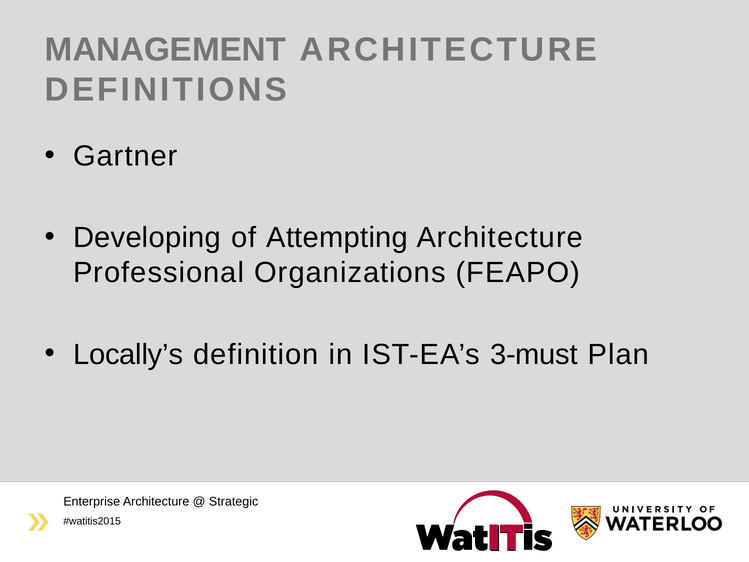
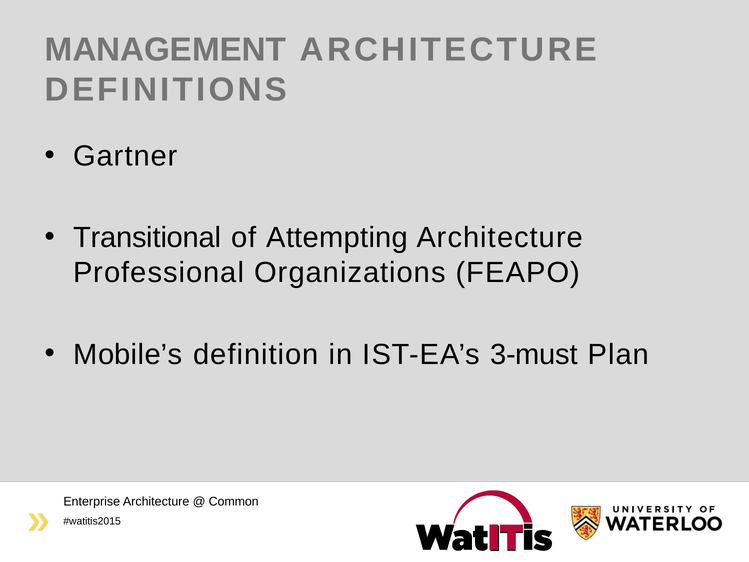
Developing: Developing -> Transitional (147, 238)
Locally’s: Locally’s -> Mobile’s (128, 354)
Strategic: Strategic -> Common (234, 501)
